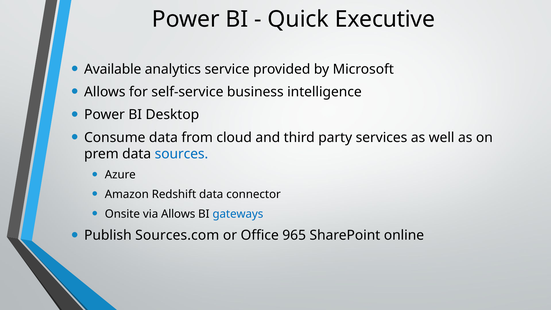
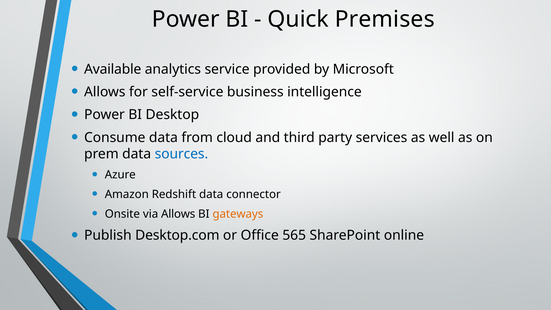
Executive: Executive -> Premises (385, 19)
gateways colour: blue -> orange (238, 214)
Sources.com: Sources.com -> Desktop.com (177, 235)
965: 965 -> 565 (294, 235)
